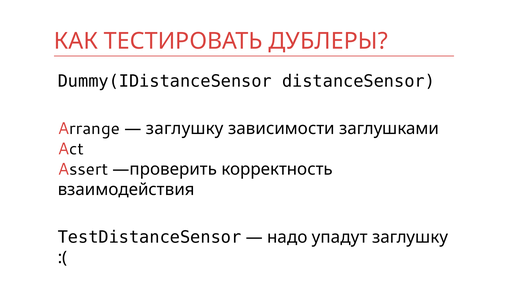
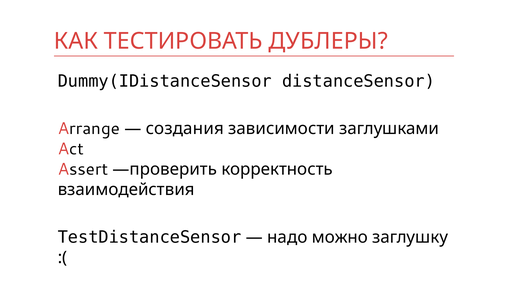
заглушку: заглушку -> создания (185, 129)
упадут: упадут -> можно (340, 237)
